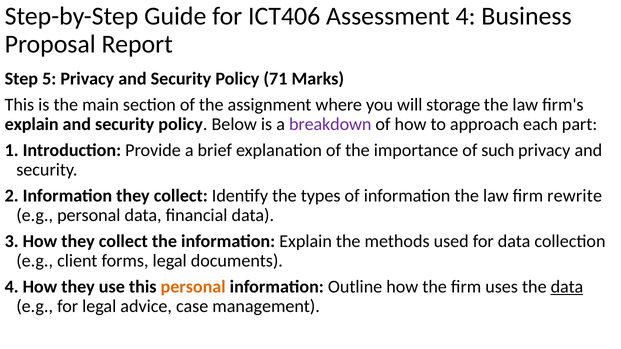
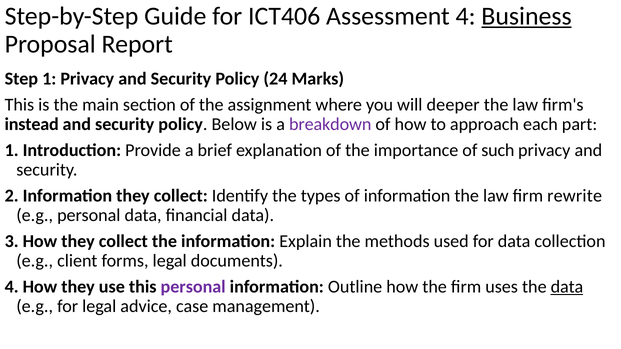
Business underline: none -> present (527, 16)
Step 5: 5 -> 1 (49, 79)
71: 71 -> 24 (275, 79)
storage: storage -> deeper (453, 105)
explain: explain -> instead (32, 124)
personal colour: orange -> purple (193, 287)
